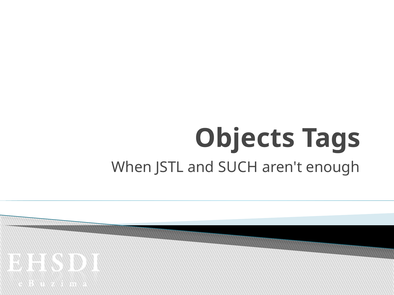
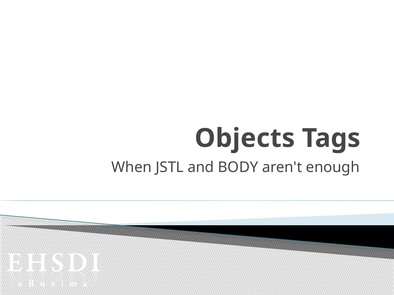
SUCH: SUCH -> BODY (238, 167)
